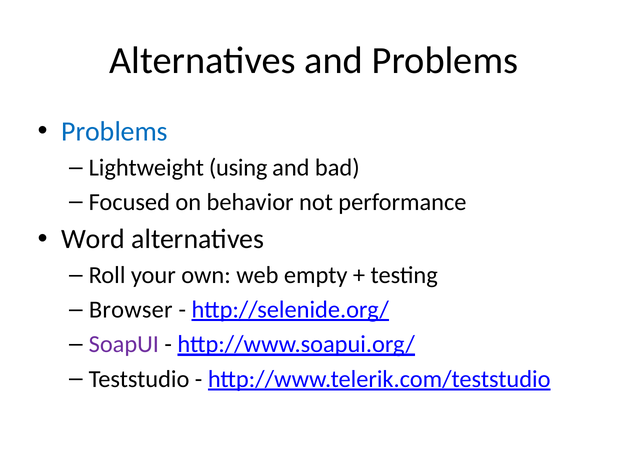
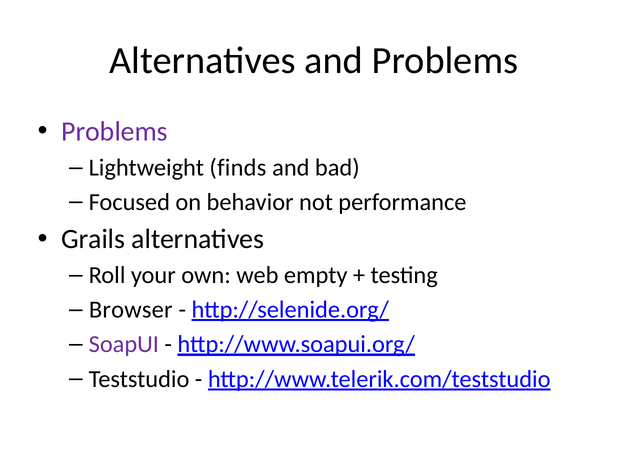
Problems colour: blue -> purple (115, 132)
using: using -> finds (238, 168)
Word: Word -> Grails (93, 239)
